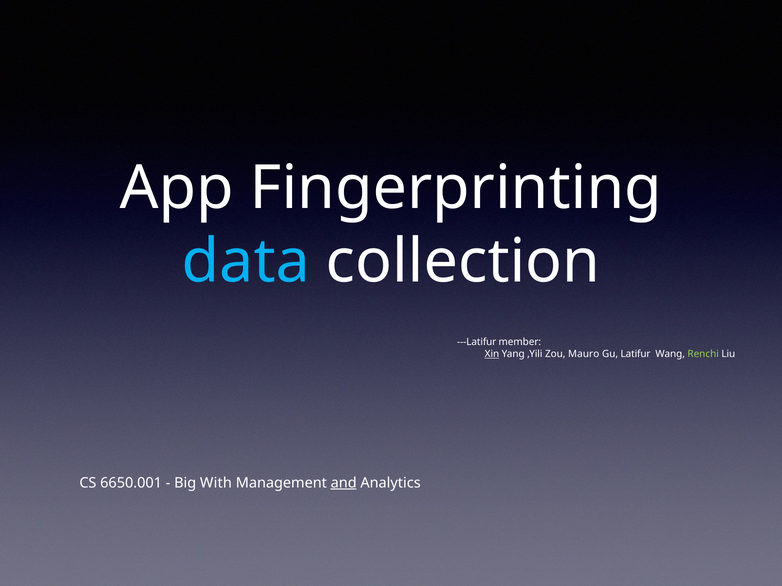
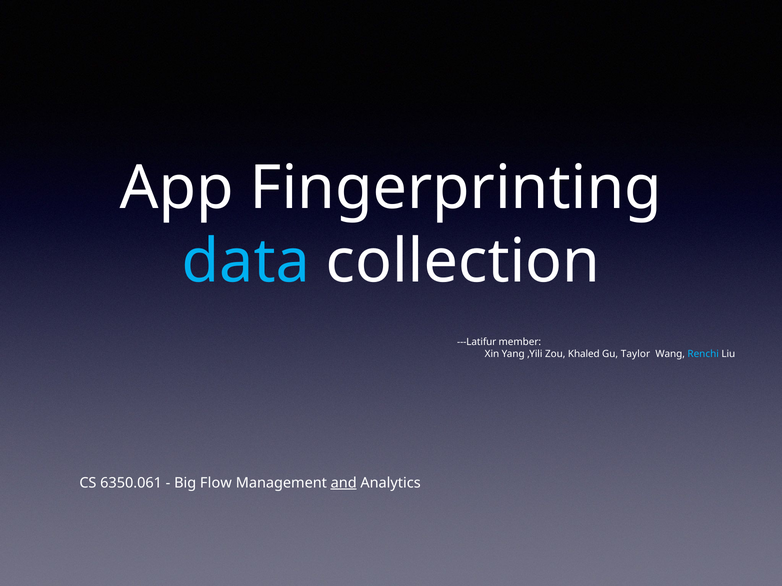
Xin underline: present -> none (492, 354)
Mauro: Mauro -> Khaled (584, 354)
Latifur: Latifur -> Taylor (635, 354)
Renchi colour: light green -> light blue (703, 354)
6650.001: 6650.001 -> 6350.061 (131, 483)
With: With -> Flow (216, 483)
